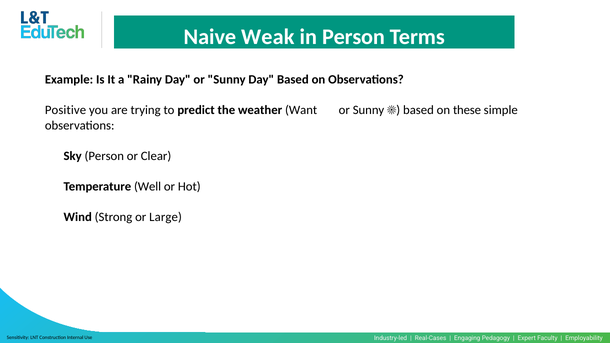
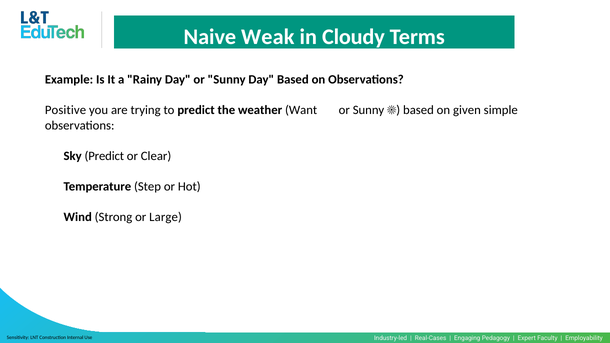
in Person: Person -> Cloudy (353, 37)
these: these -> given (467, 110)
Person: Person -> Predict (104, 156)
Well: Well -> Step (148, 187)
